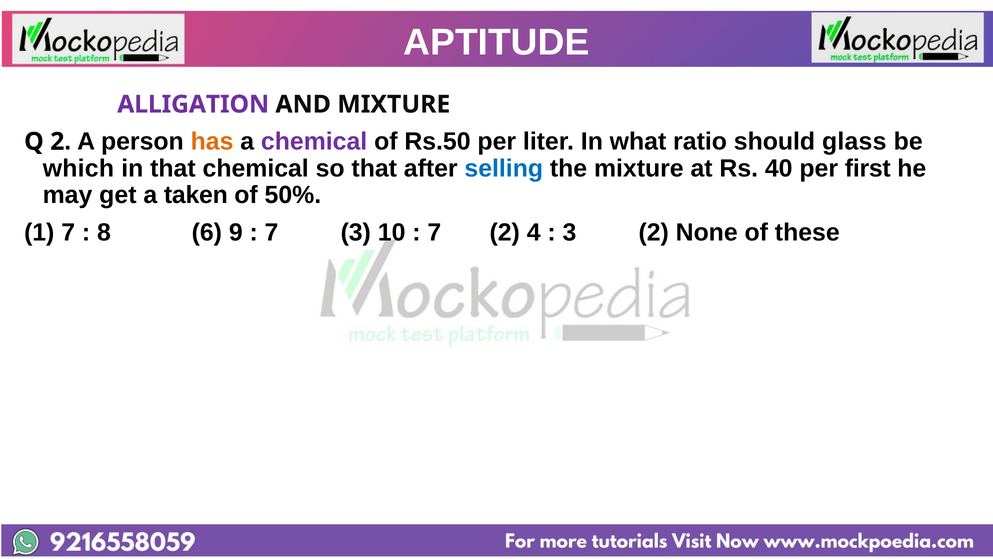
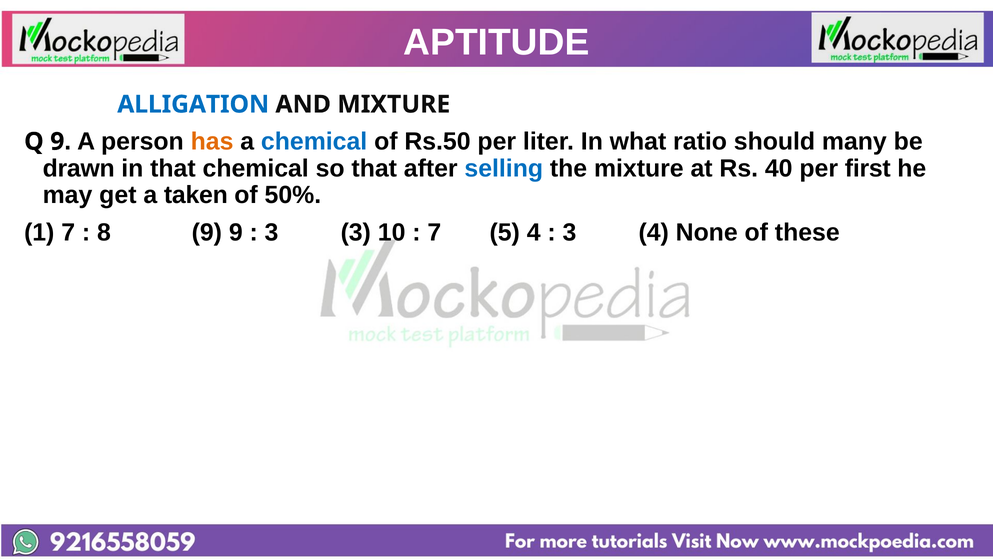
ALLIGATION colour: purple -> blue (193, 104)
Q 2: 2 -> 9 (57, 141)
chemical colour: purple -> blue (314, 141)
glass: glass -> many (854, 141)
which: which -> drawn (79, 168)
8 6: 6 -> 9 (207, 232)
7: 7 -> 3 (272, 232)
7 2: 2 -> 5 (505, 232)
3 2: 2 -> 4 (654, 232)
